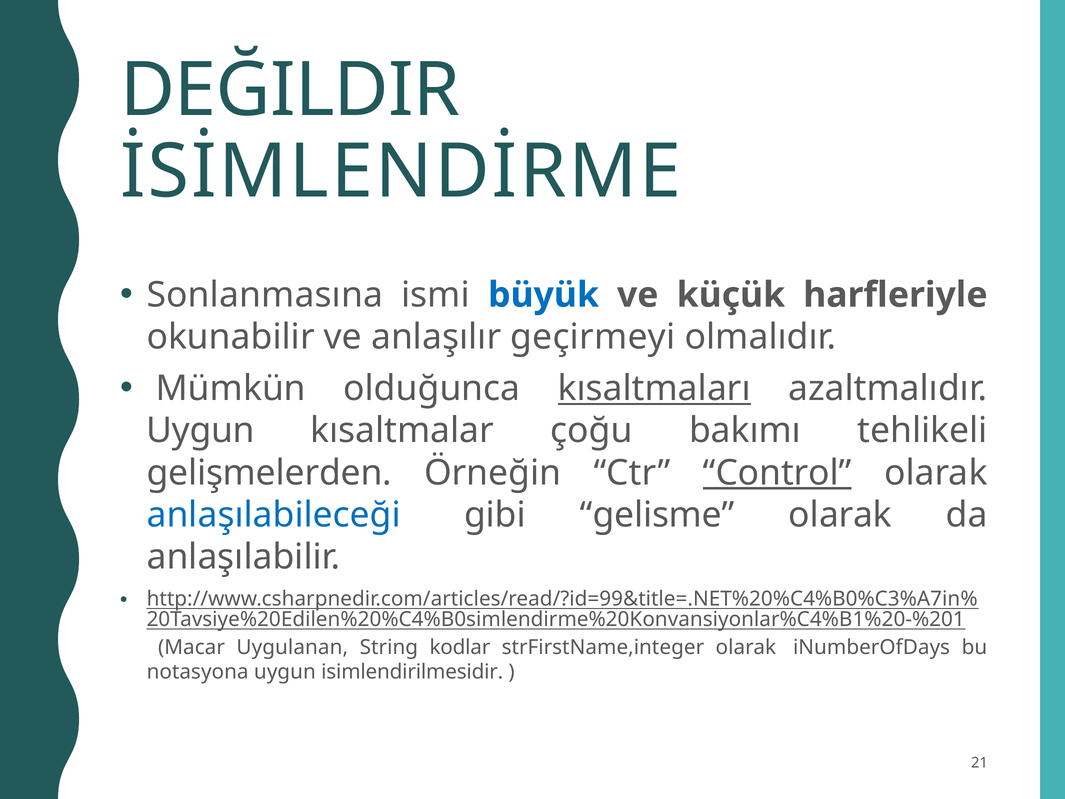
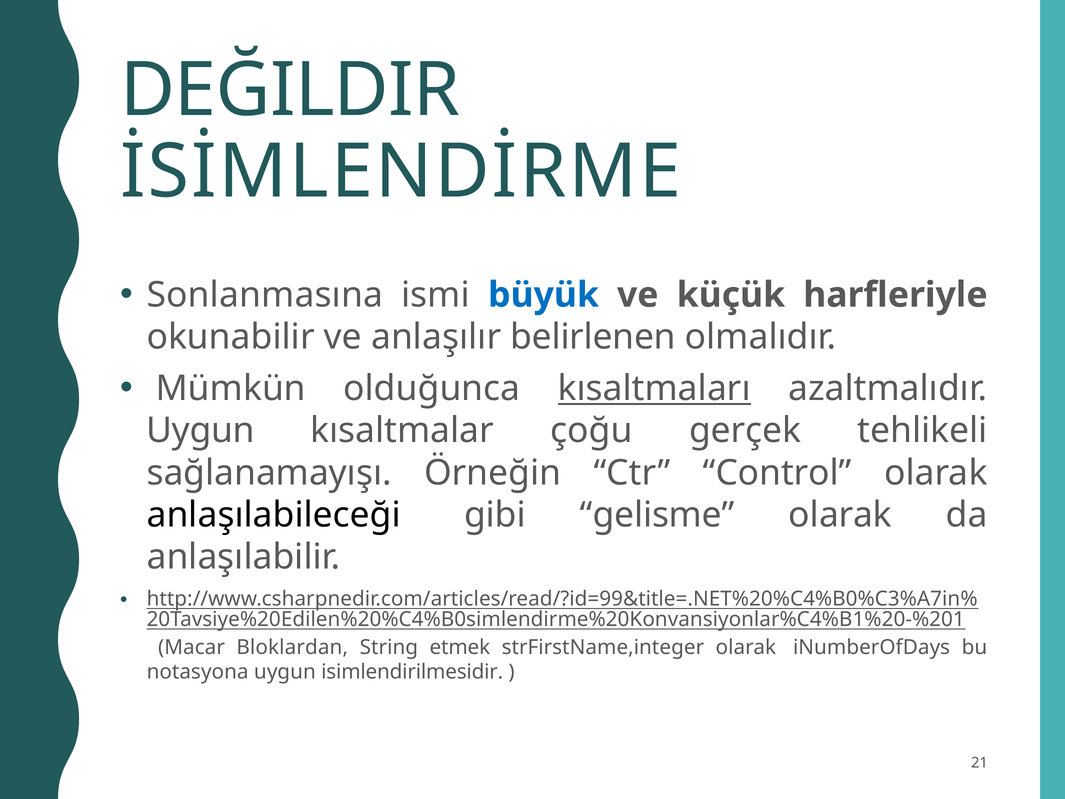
geçirmeyi: geçirmeyi -> belirlenen (593, 337)
bakımı: bakımı -> gerçek (745, 431)
gelişmelerden: gelişmelerden -> sağlanamayışı (269, 473)
Control underline: present -> none (777, 473)
anlaşılabileceği colour: blue -> black (274, 515)
Uygulanan: Uygulanan -> Bloklardan (292, 647)
kodlar: kodlar -> etmek (460, 647)
